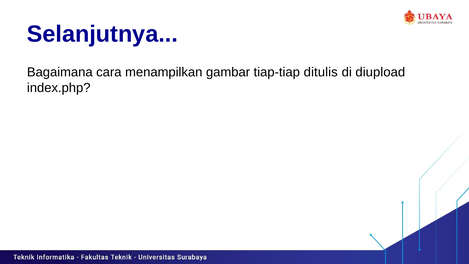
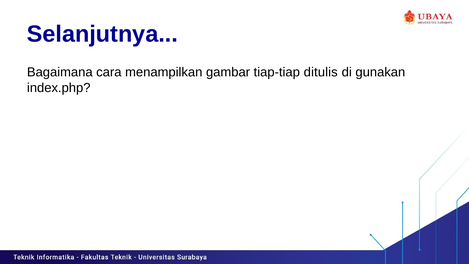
diupload: diupload -> gunakan (380, 72)
